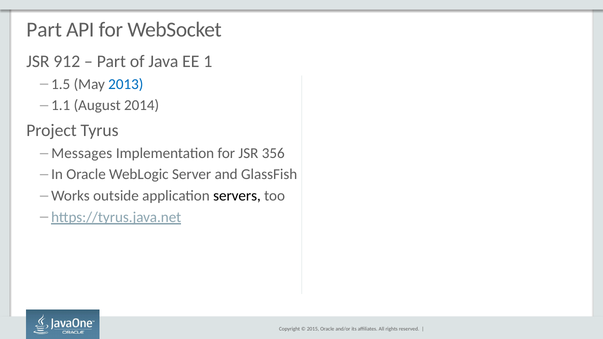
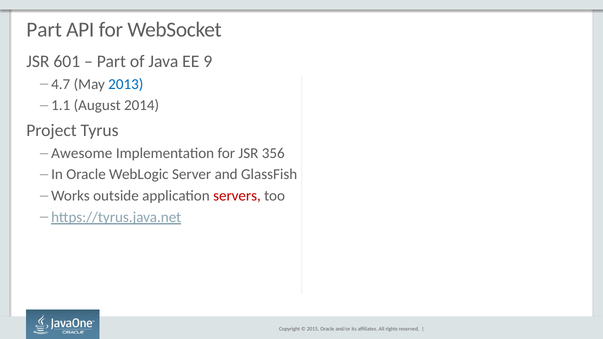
912: 912 -> 601 (67, 61)
1: 1 -> 9 (208, 61)
1.5: 1.5 -> 4.7 (61, 84)
Messages: Messages -> Awesome (82, 153)
servers colour: black -> red (237, 196)
